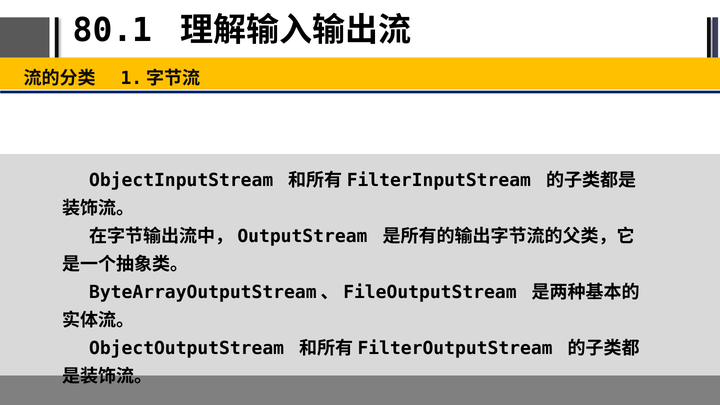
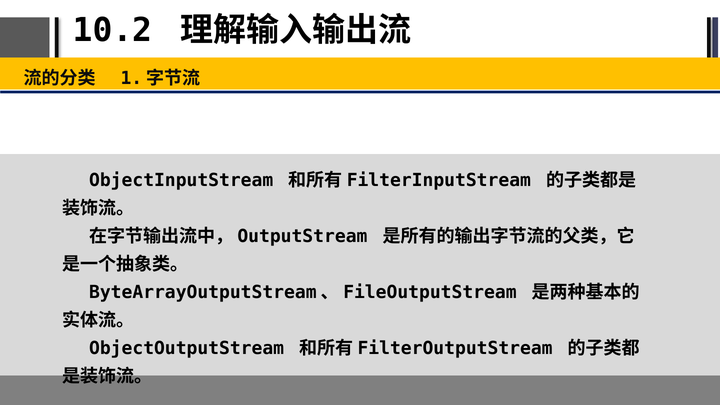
80.1: 80.1 -> 10.2 (113, 30)
